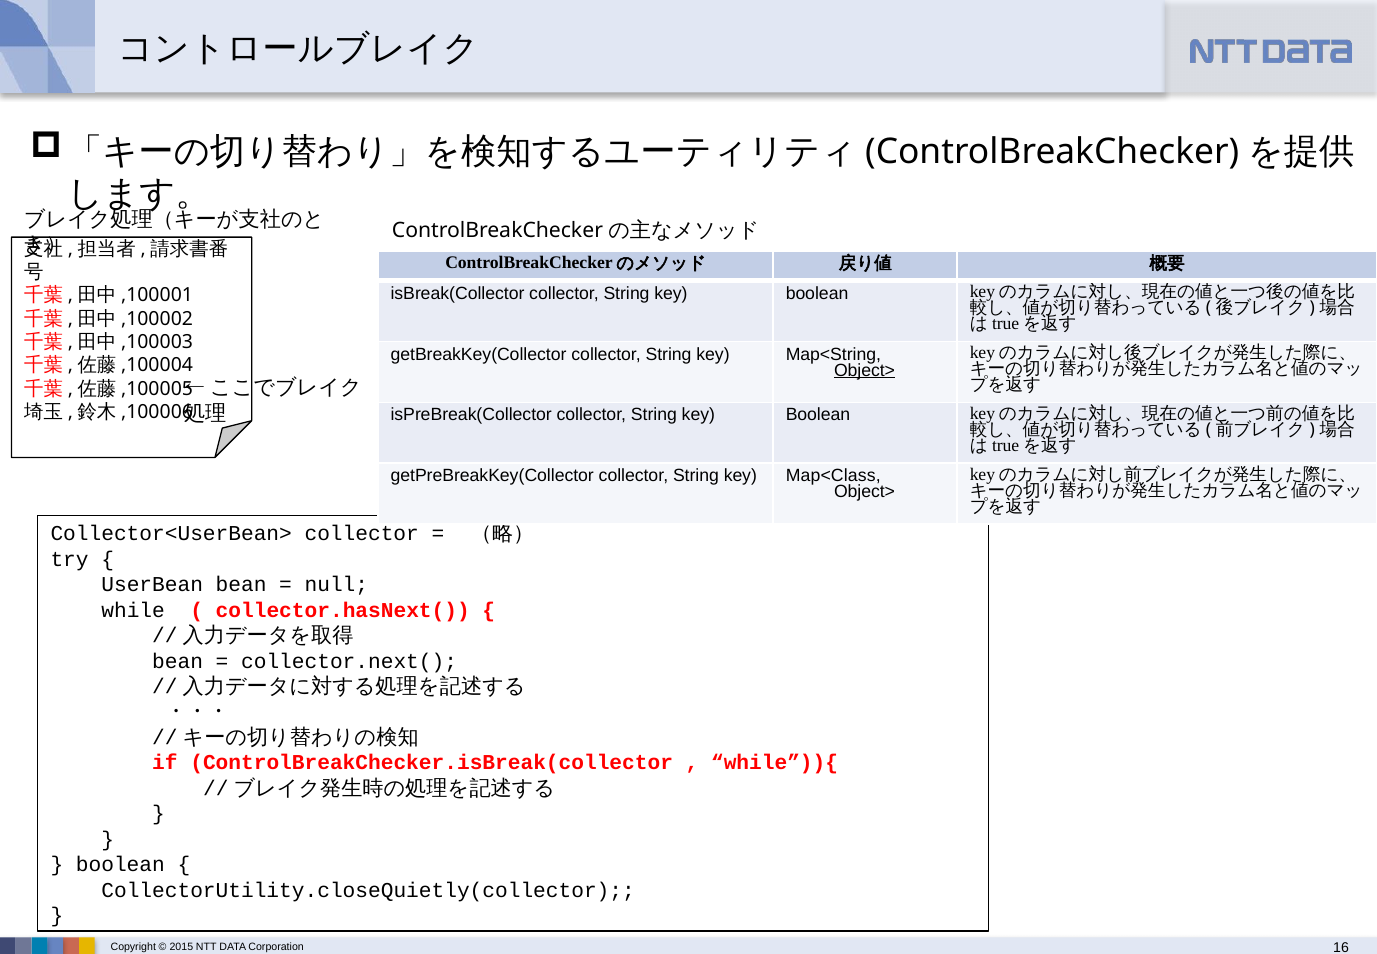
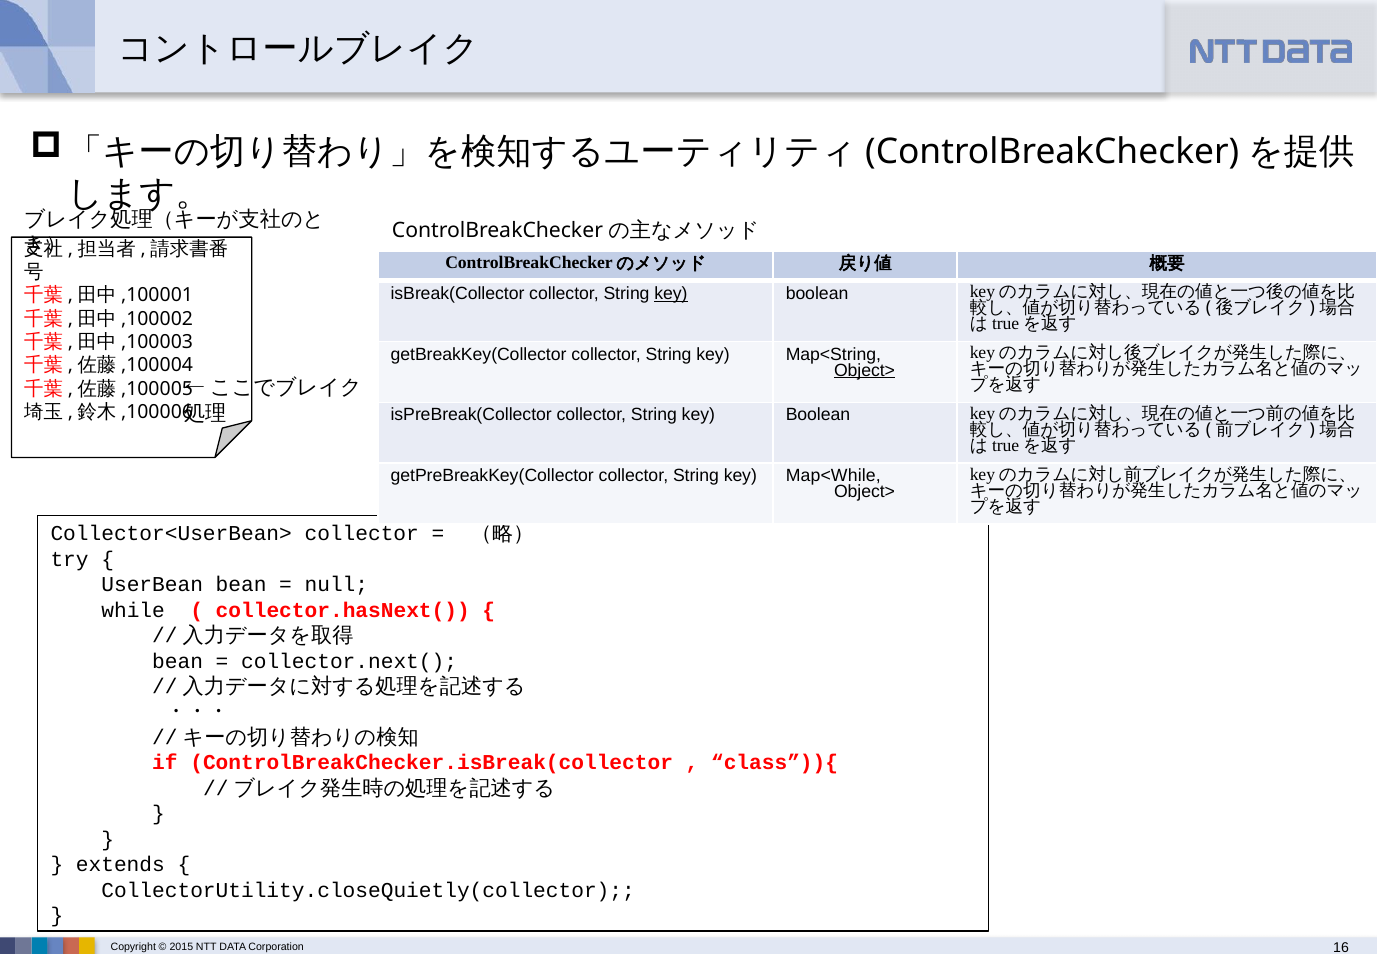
key underline: none -> present (671, 293)
Map<Class: Map<Class -> Map<While (833, 476)
while”)){: while”)){ -> class”)){ (775, 762)
boolean: boolean -> extends (120, 864)
